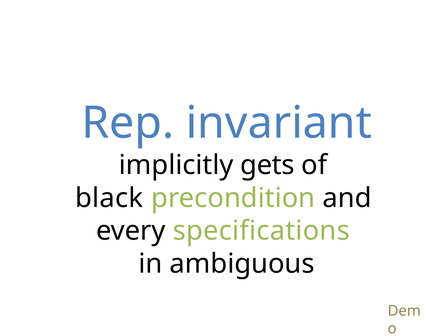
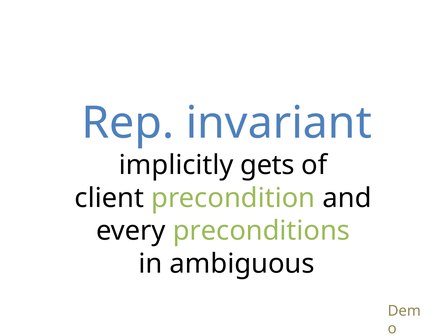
black: black -> client (109, 198)
specifications: specifications -> preconditions (261, 231)
